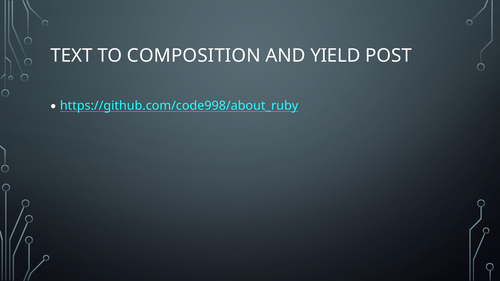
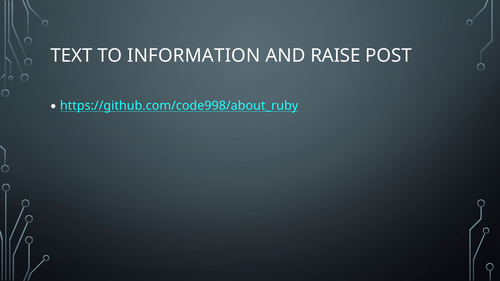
COMPOSITION: COMPOSITION -> INFORMATION (194, 56)
YIELD: YIELD -> RAISE (335, 56)
